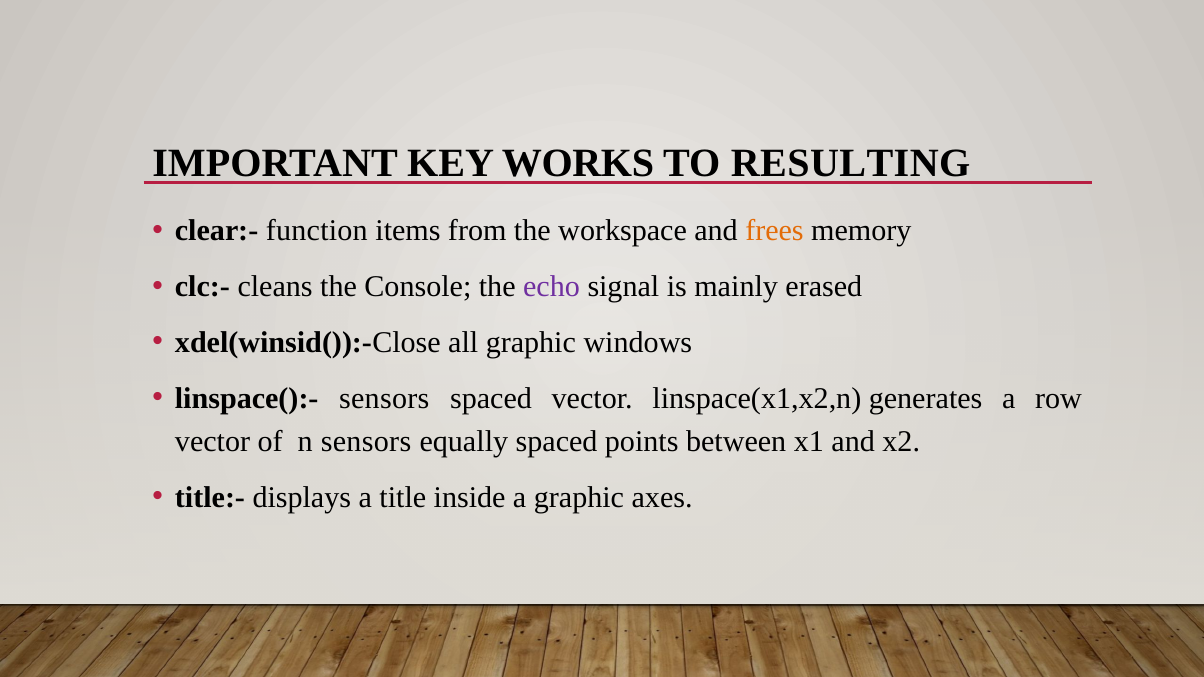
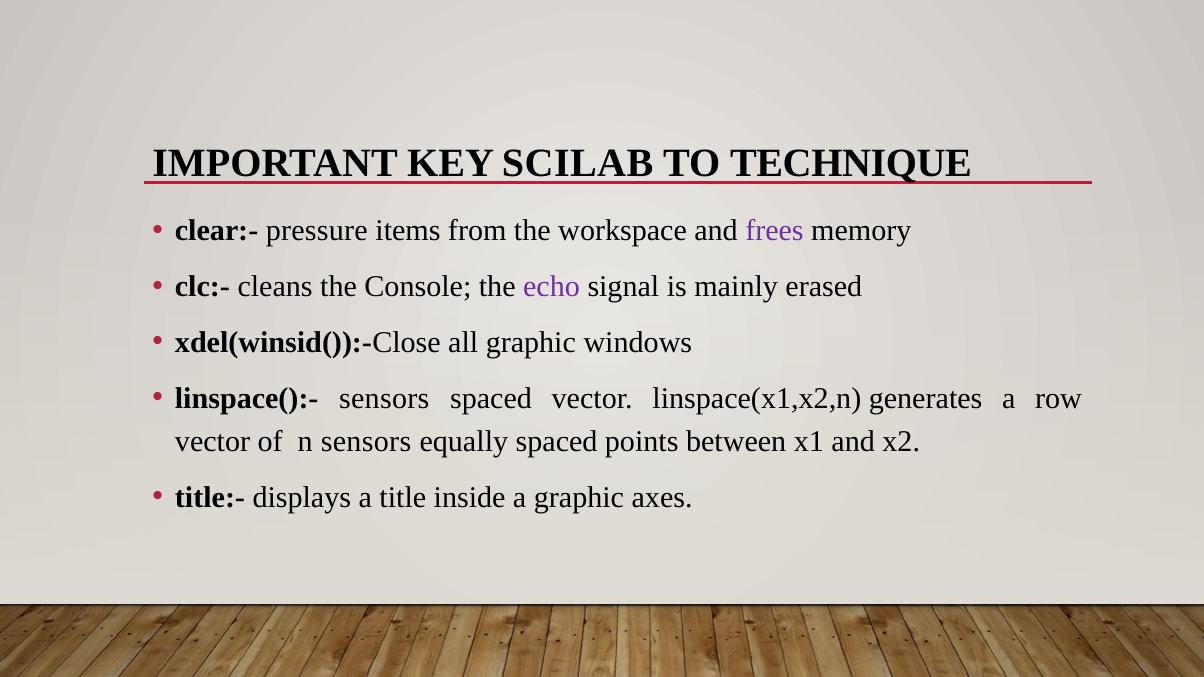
WORKS: WORKS -> SCILAB (578, 163)
RESULTING: RESULTING -> TECHNIQUE (851, 163)
function: function -> pressure (317, 231)
frees colour: orange -> purple (774, 231)
